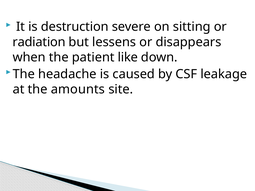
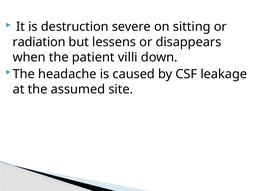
like: like -> villi (128, 57)
amounts: amounts -> assumed (78, 89)
